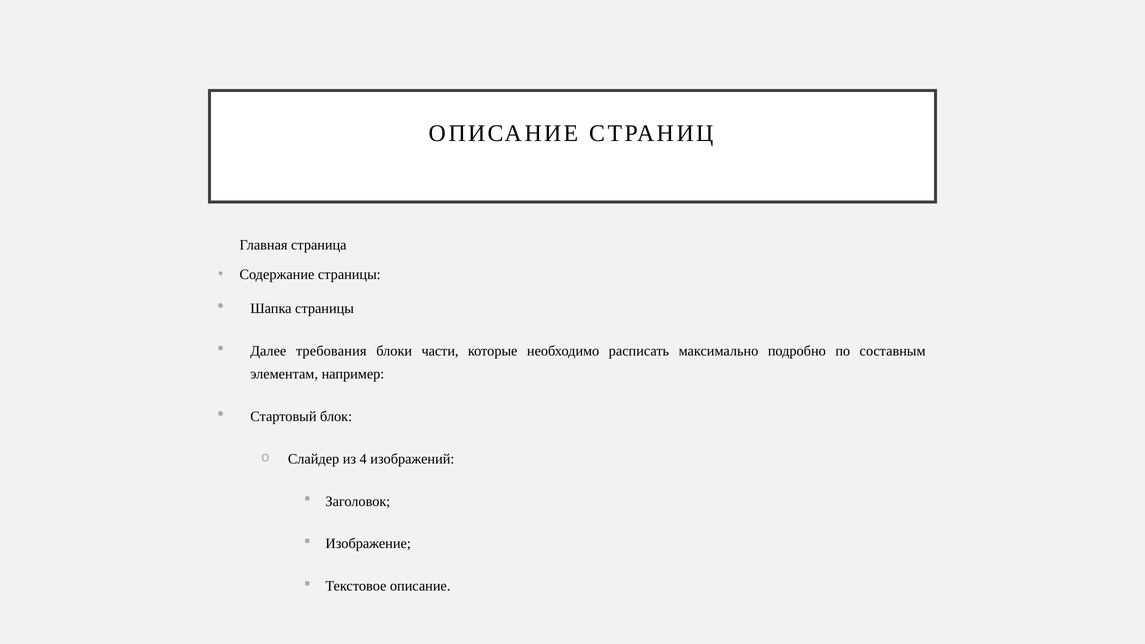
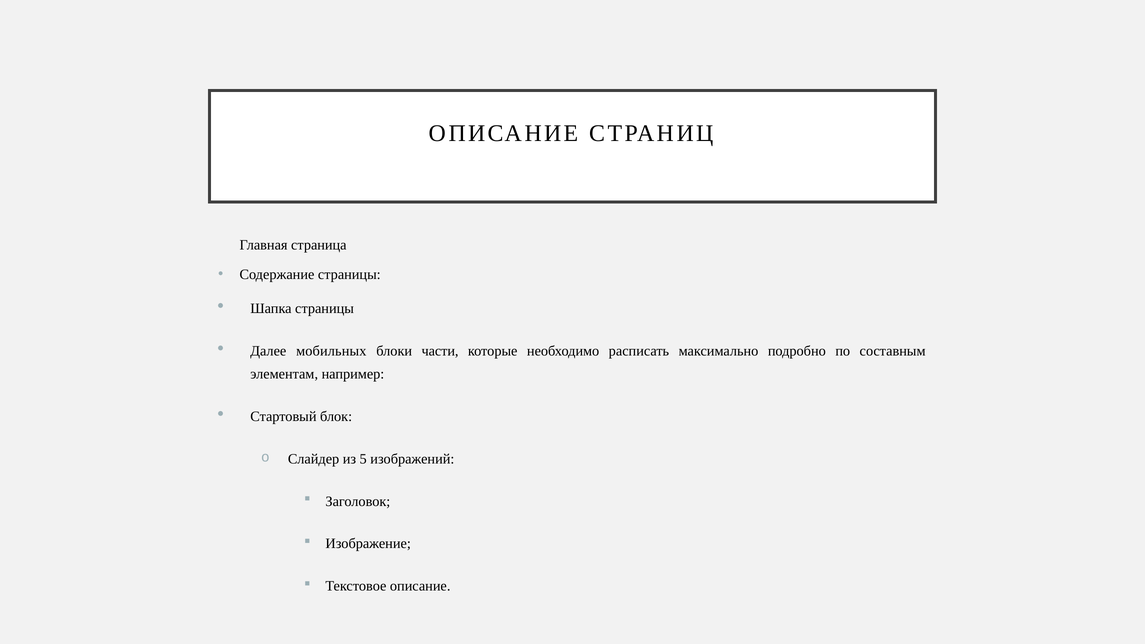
требования: требования -> мобильных (331, 351)
4: 4 -> 5 (363, 459)
